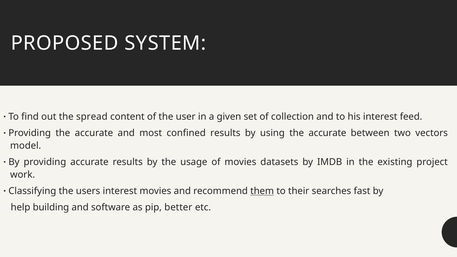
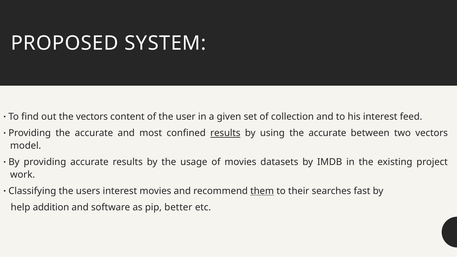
the spread: spread -> vectors (92, 117)
results underline: none -> present (225, 133)
building: building -> addition (51, 207)
